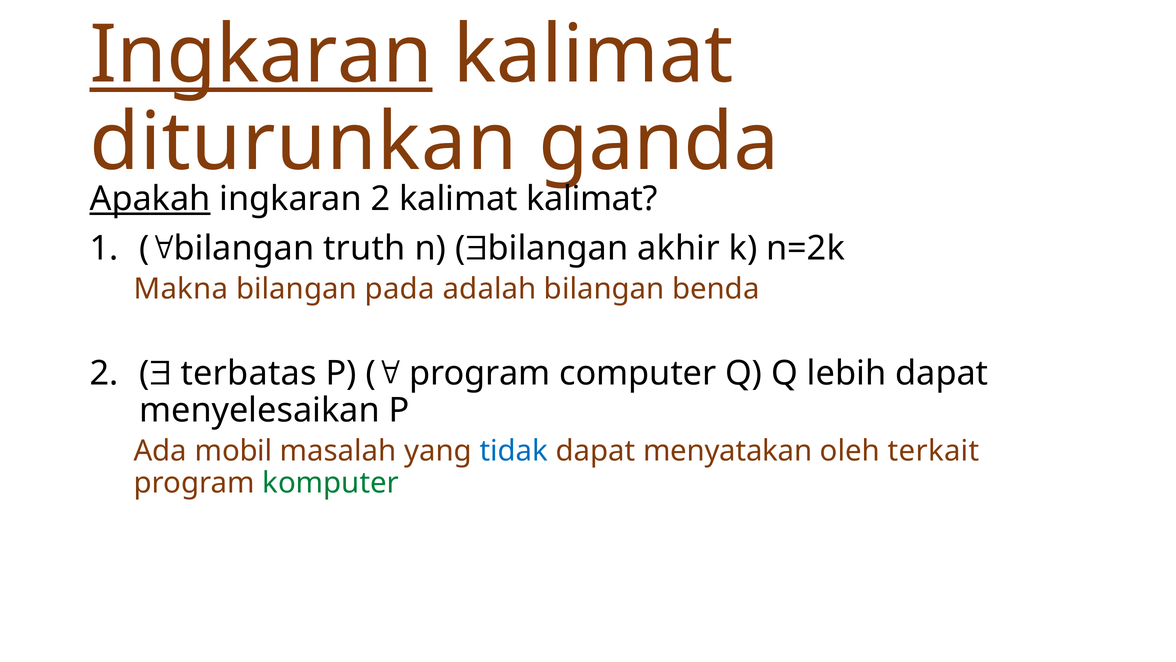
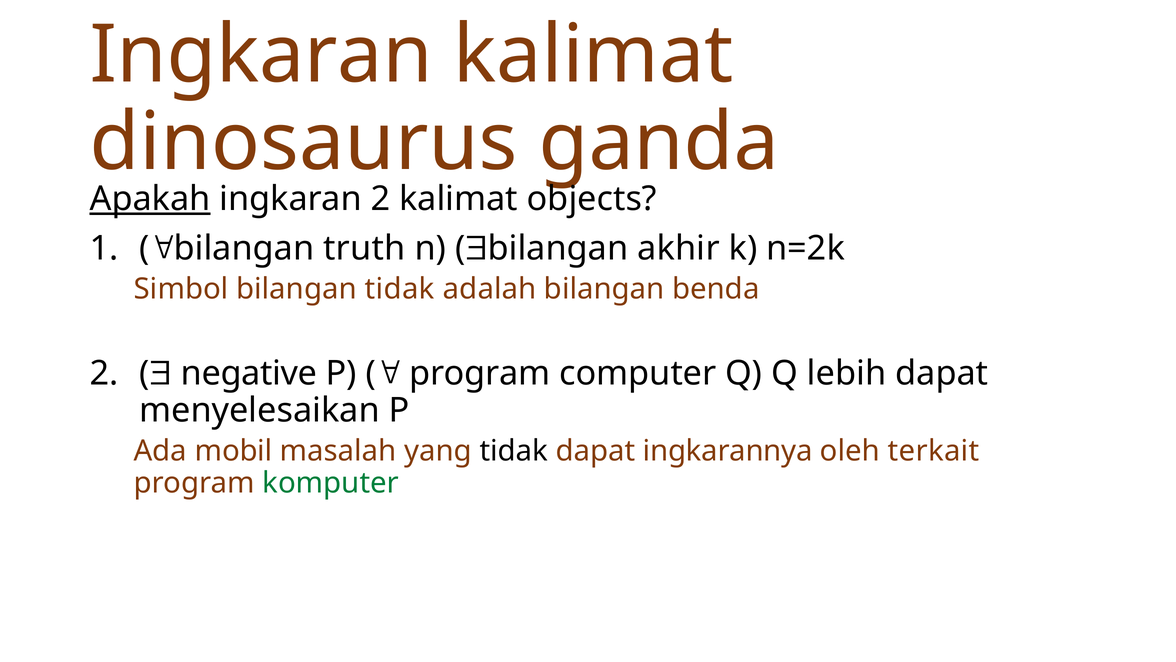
Ingkaran underline: present -> none (261, 55)
diturunkan: diturunkan -> dinosaurus (304, 142)
kalimat kalimat: kalimat -> objects (592, 199)
Makna: Makna -> Simbol (181, 289)
bilangan pada: pada -> tidak (400, 289)
terbatas: terbatas -> negative (249, 373)
tidak colour: blue -> black (514, 451)
menyatakan: menyatakan -> ingkarannya (728, 451)
